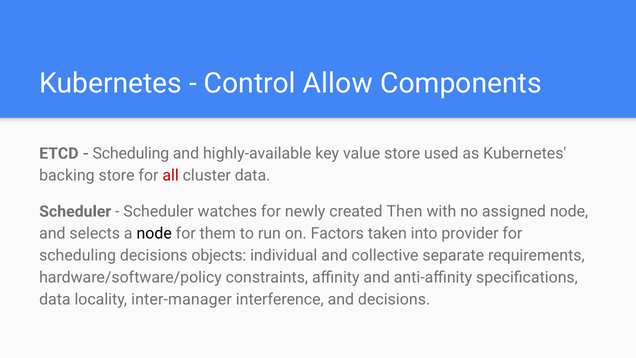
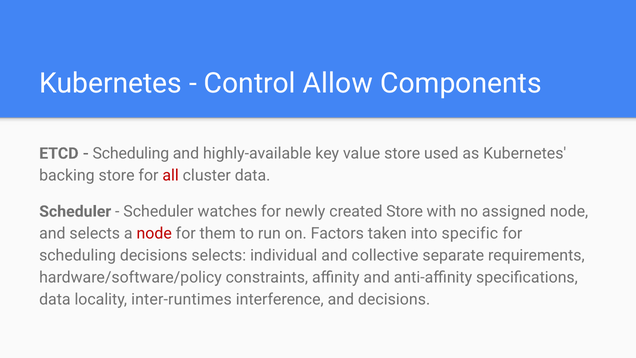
created Then: Then -> Store (405, 211)
node colour: black -> red (154, 233)
provider: provider -> specific (470, 233)
decisions objects: objects -> selects (219, 255)
inter-manager: inter-manager -> inter-runtimes (181, 299)
